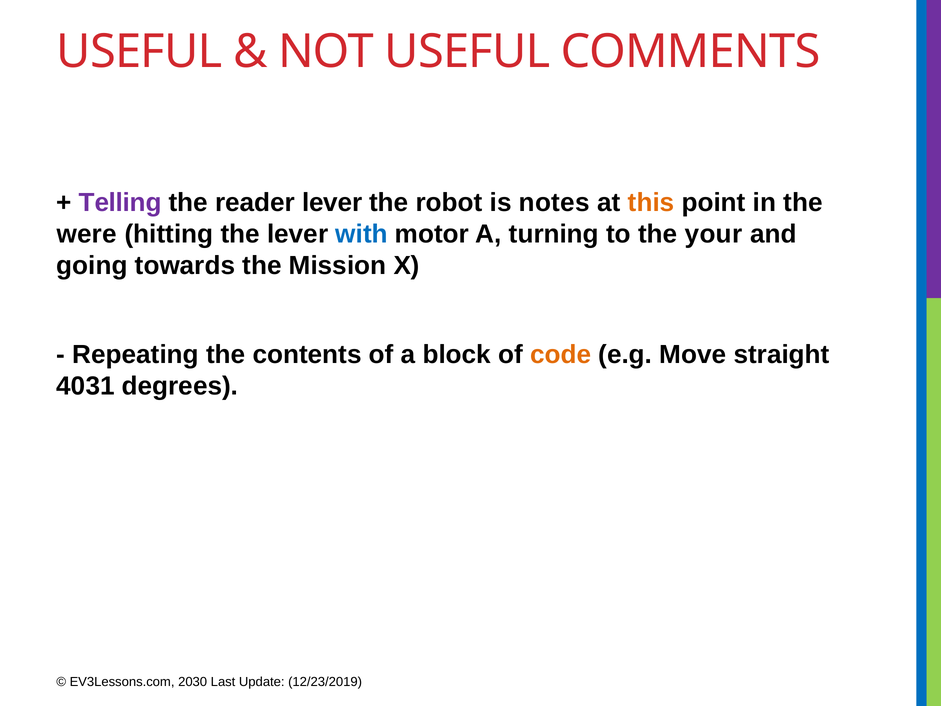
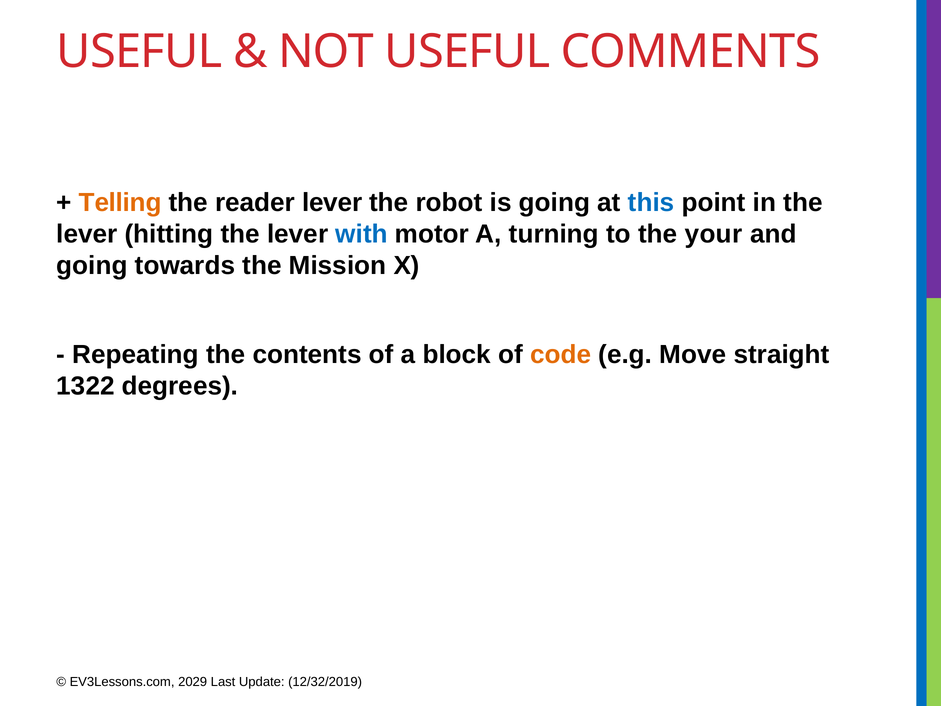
Telling colour: purple -> orange (120, 203)
is notes: notes -> going (554, 203)
this colour: orange -> blue (651, 203)
were: were -> lever (87, 234)
4031: 4031 -> 1322 (86, 386)
2030: 2030 -> 2029 (193, 682)
12/23/2019: 12/23/2019 -> 12/32/2019 (325, 682)
